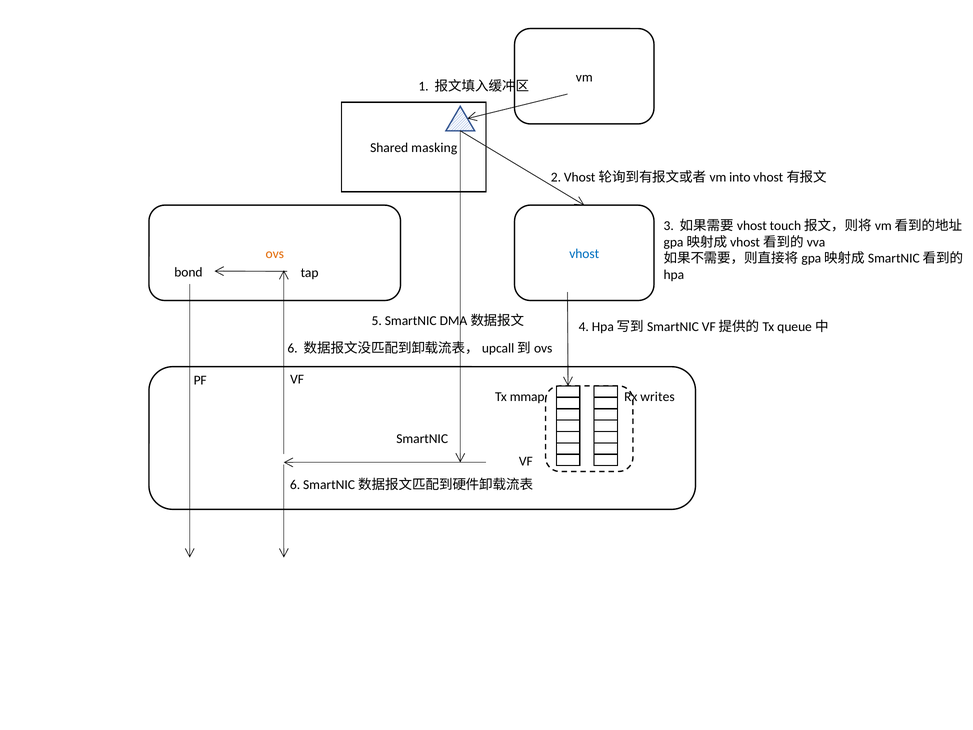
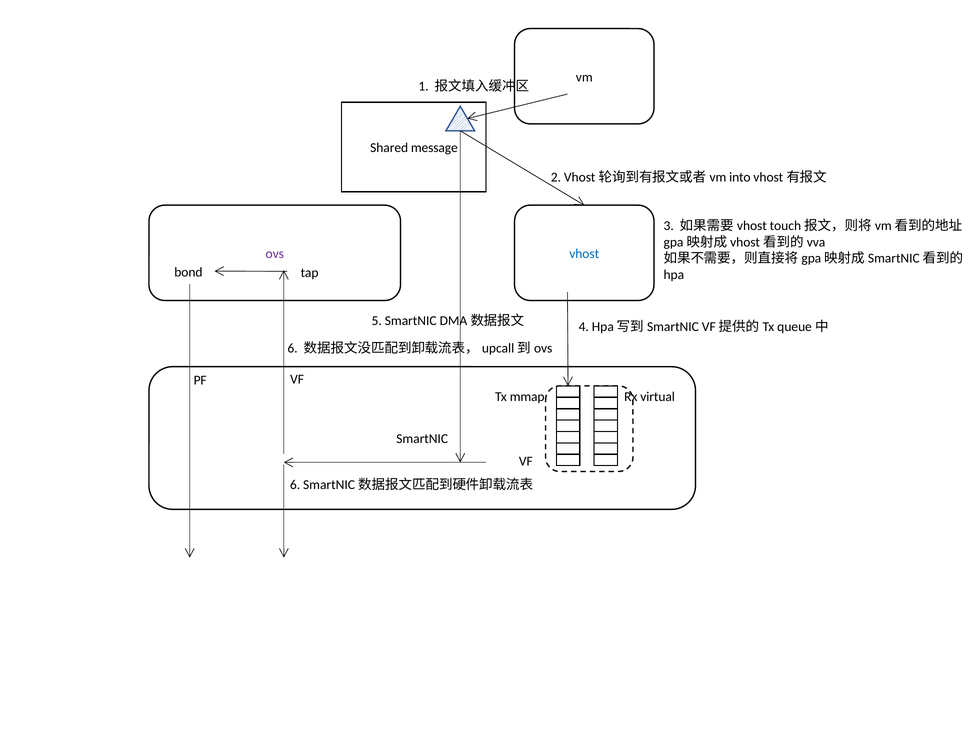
masking: masking -> message (434, 148)
ovs colour: orange -> purple (275, 254)
writes: writes -> virtual (658, 397)
